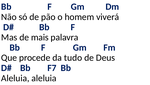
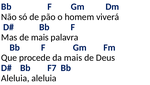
da tudo: tudo -> mais (73, 57)
